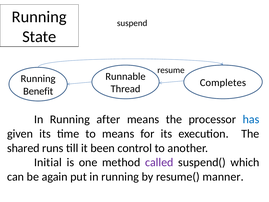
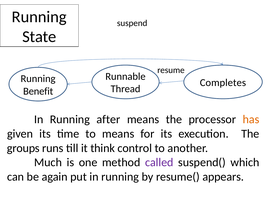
has colour: blue -> orange (251, 119)
shared: shared -> groups (23, 148)
been: been -> think (103, 148)
Initial: Initial -> Much (48, 162)
manner: manner -> appears (223, 177)
